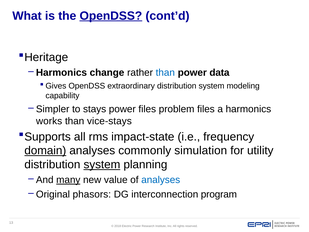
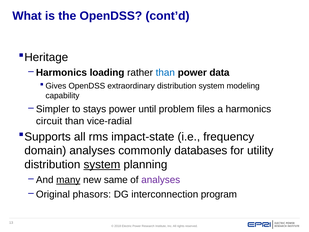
OpenDSS underline: present -> none (111, 16)
change: change -> loading (107, 73)
power files: files -> until (147, 109)
works: works -> circuit (49, 121)
vice-stays: vice-stays -> vice-radial (109, 121)
domain underline: present -> none (45, 150)
simulation: simulation -> databases (201, 150)
value: value -> same (116, 180)
analyses colour: blue -> purple (161, 180)
